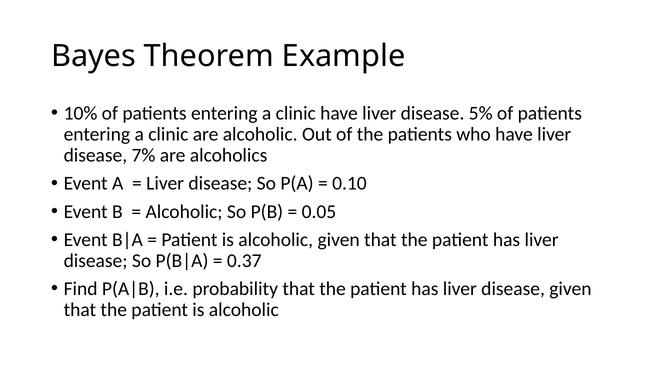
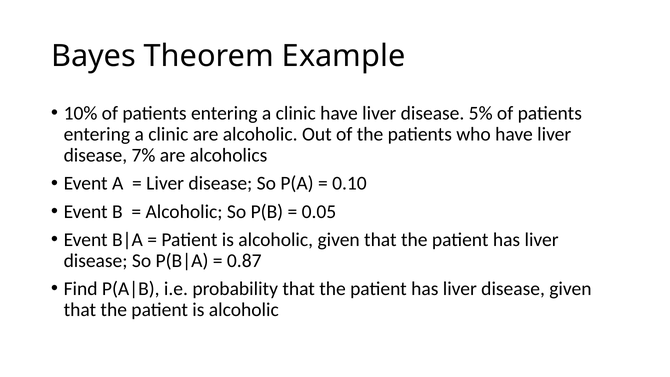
0.37: 0.37 -> 0.87 (244, 261)
